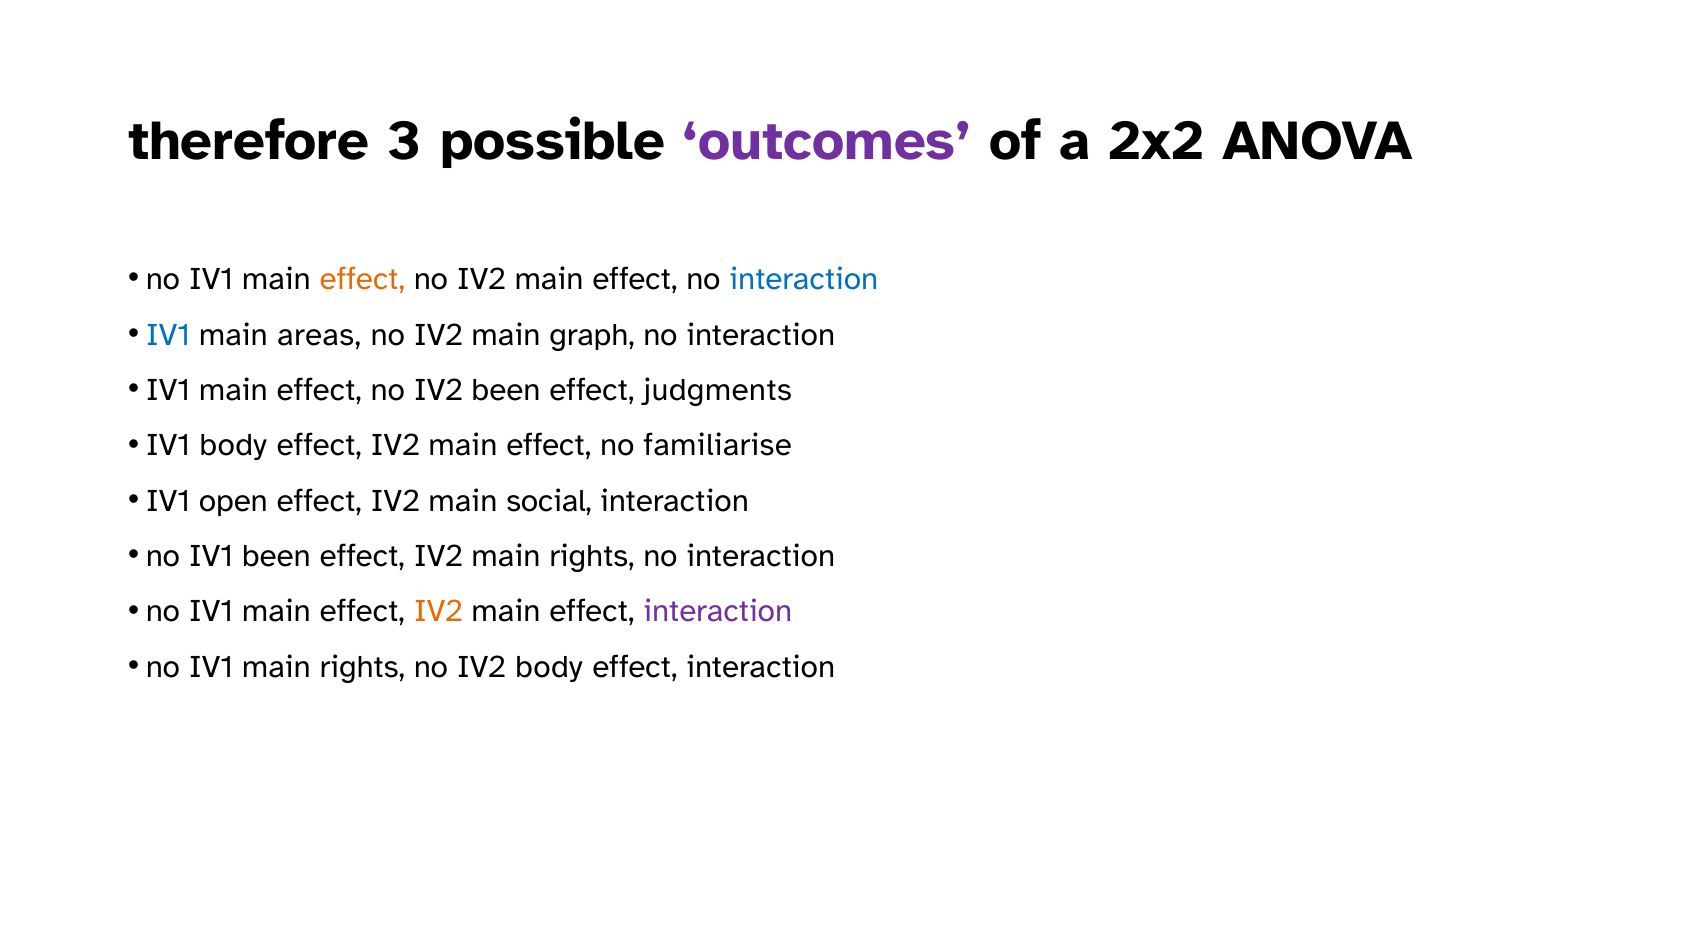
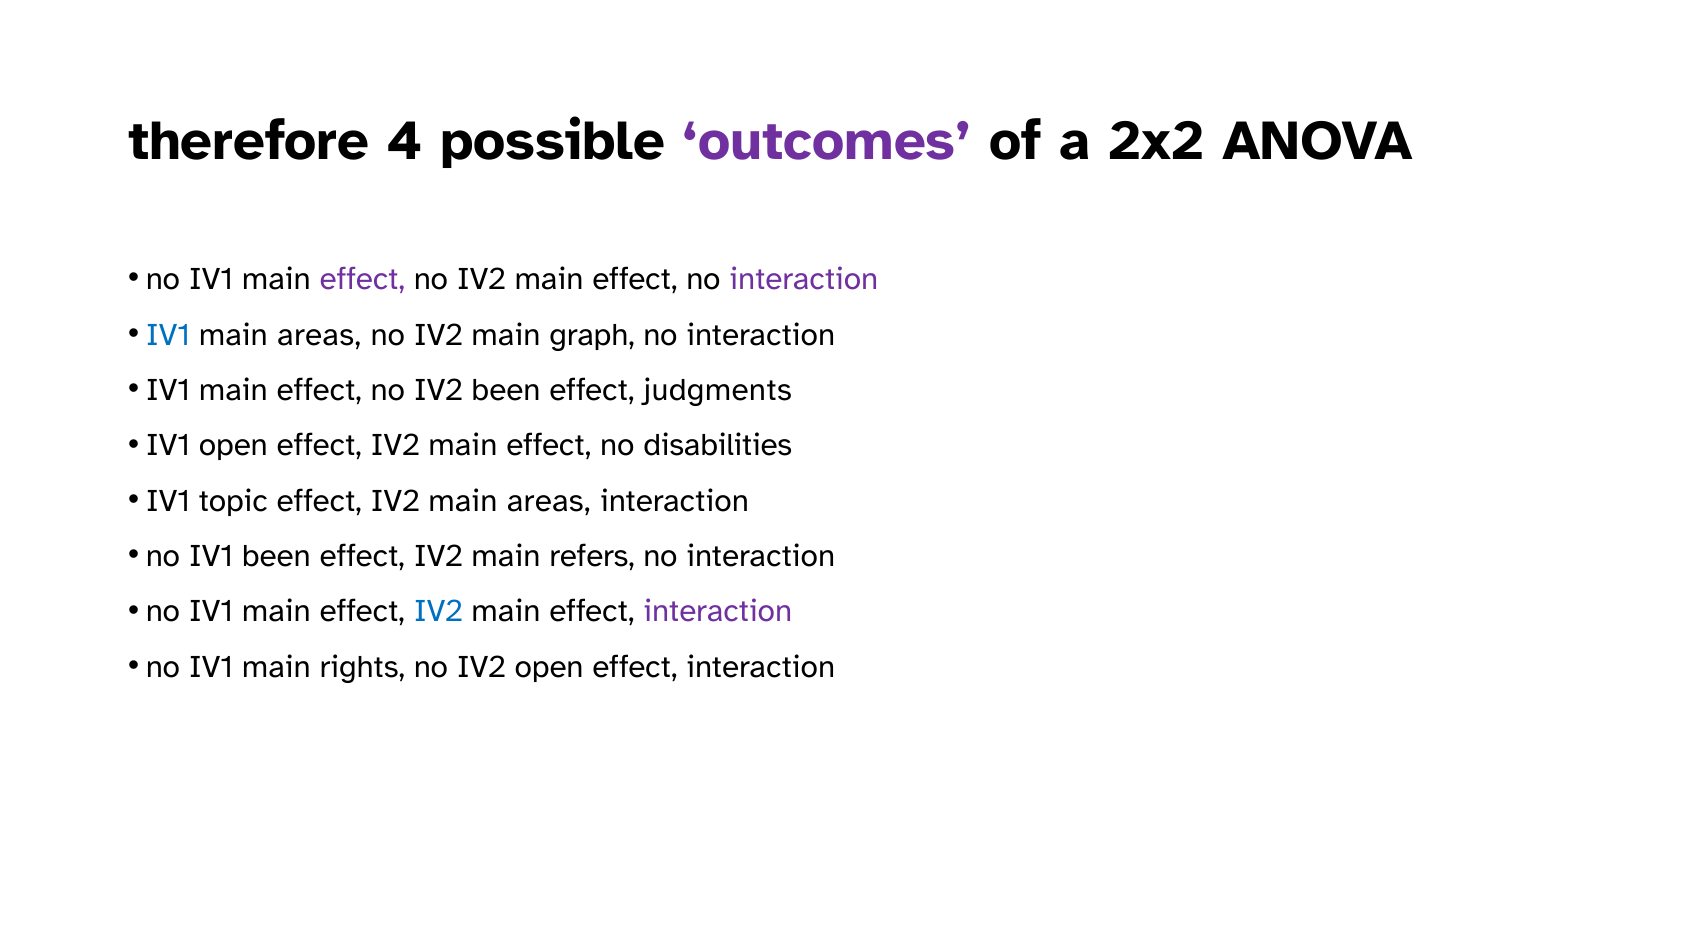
3: 3 -> 4 (405, 141)
effect colour: orange -> purple (362, 279)
interaction colour: blue -> purple (804, 279)
IV1 body: body -> open (233, 445)
familiarise: familiarise -> disabilities (718, 445)
open: open -> topic (233, 500)
IV2 main social: social -> areas (549, 500)
IV2 main rights: rights -> refers (592, 556)
IV2 colour: orange -> blue (438, 611)
IV2 body: body -> open (549, 667)
